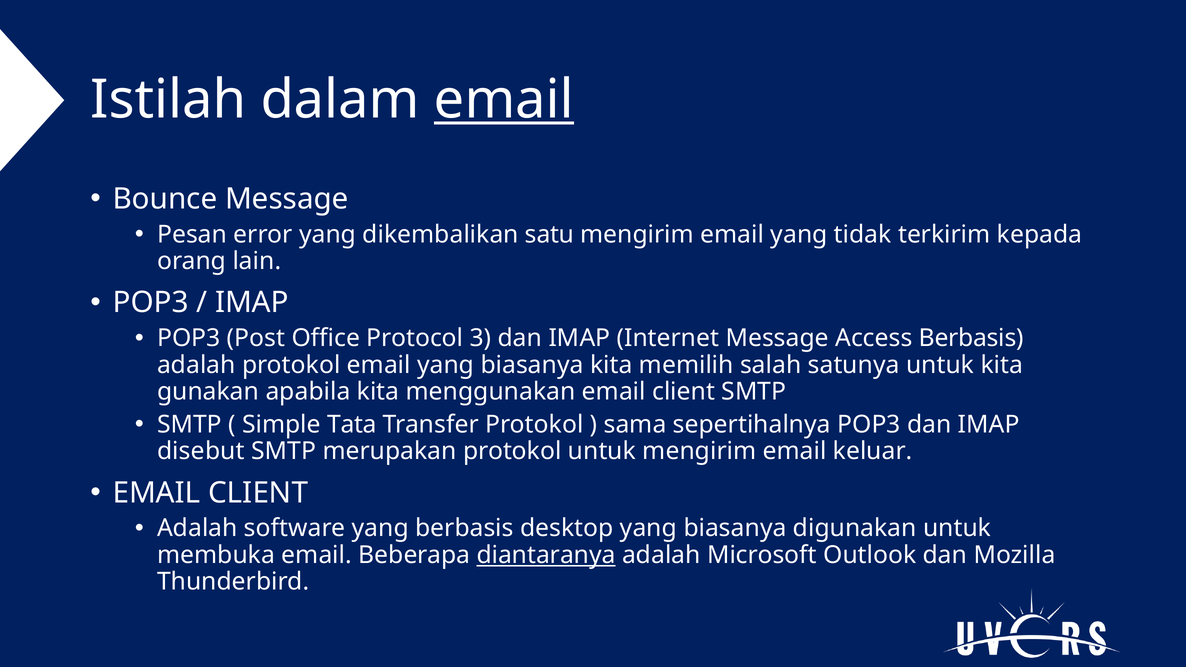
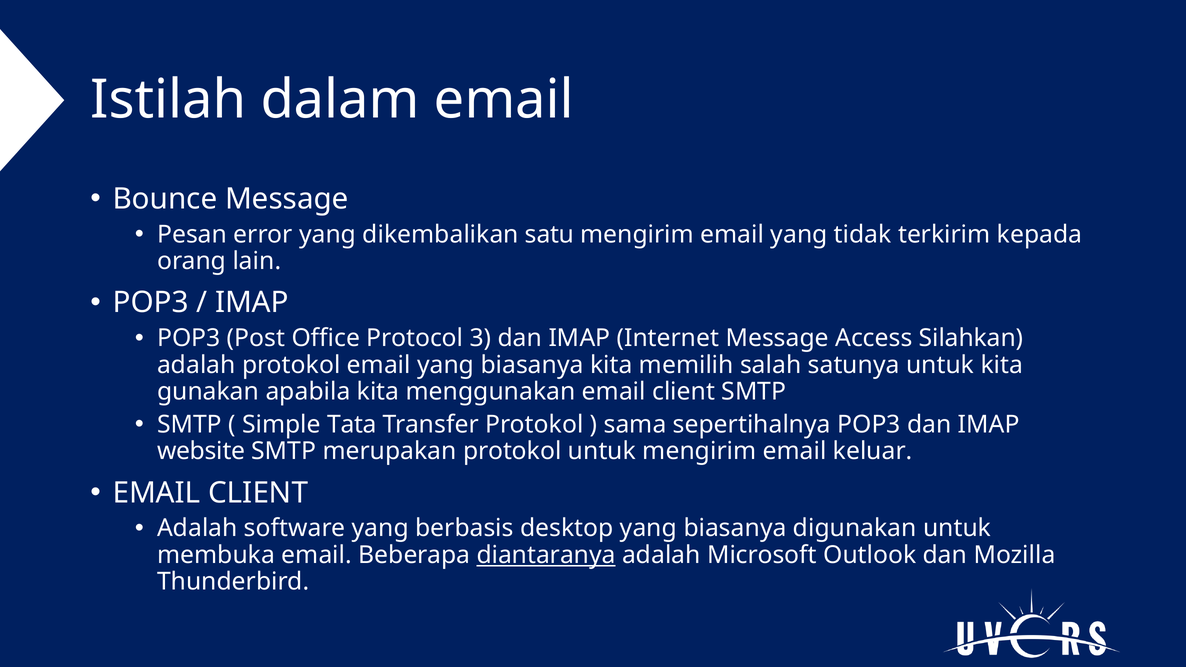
email underline: present -> none (504, 100)
Access Berbasis: Berbasis -> Silahkan (971, 338)
disebut: disebut -> website (201, 451)
